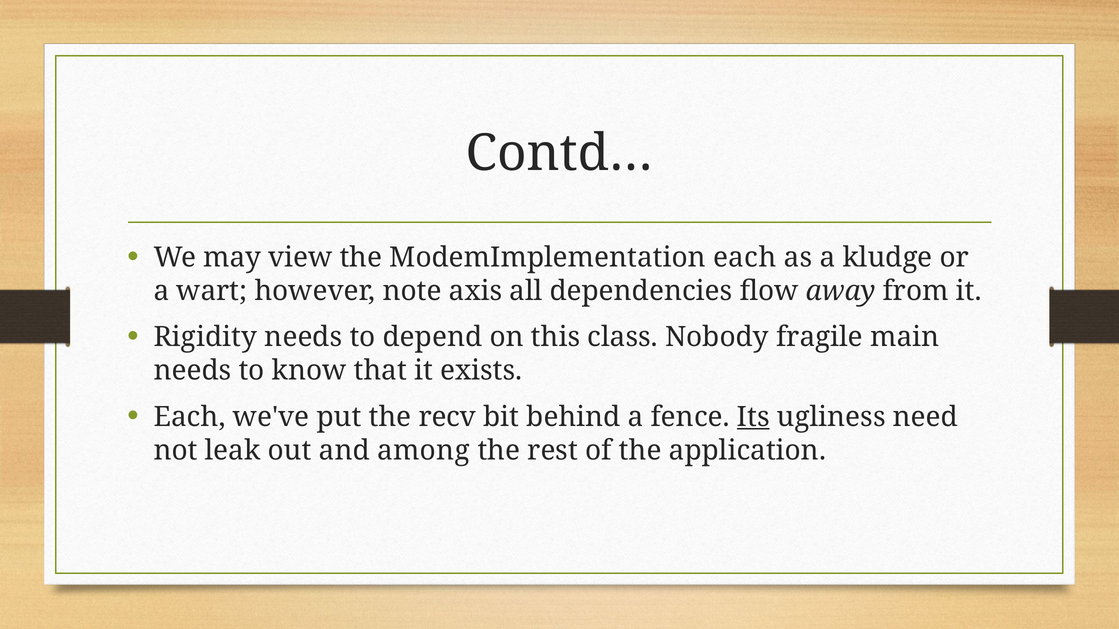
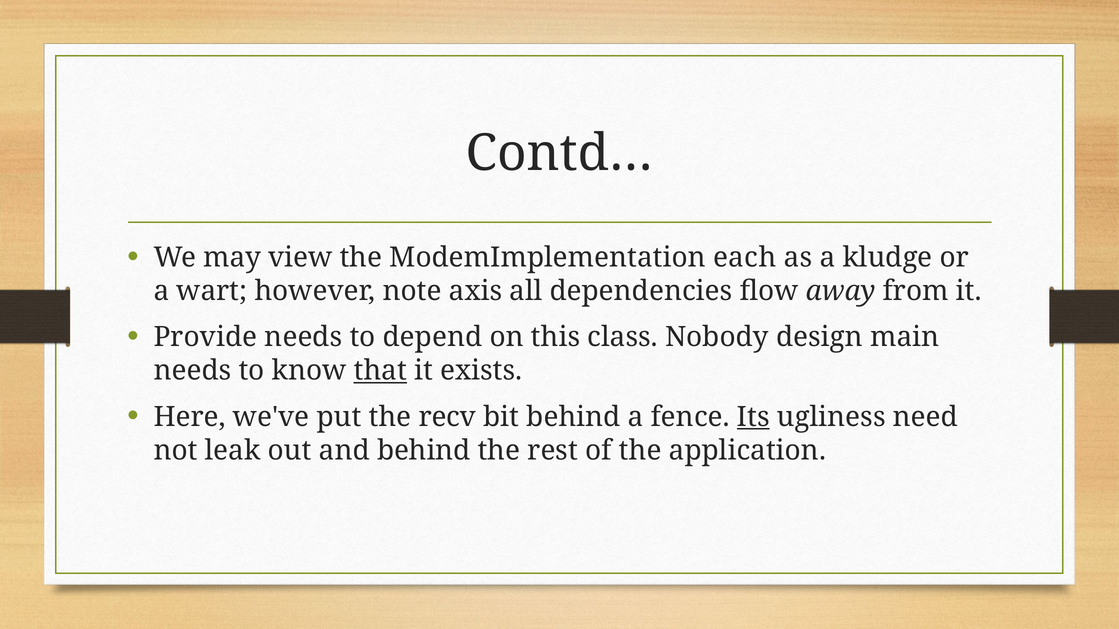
Rigidity: Rigidity -> Provide (205, 337)
fragile: fragile -> design (819, 337)
that underline: none -> present (380, 371)
Each: Each -> Here (190, 417)
and among: among -> behind (424, 451)
